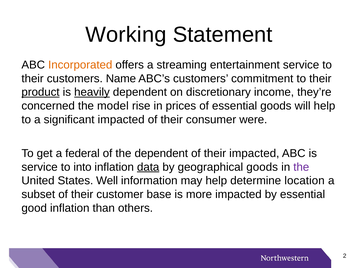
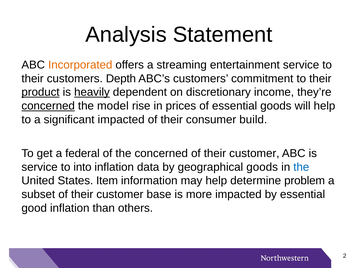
Working: Working -> Analysis (126, 35)
Name: Name -> Depth (121, 79)
concerned underline: none -> present (48, 106)
were: were -> build (253, 120)
the dependent: dependent -> concerned (161, 154)
impacted: impacted -> customer (254, 154)
data underline: present -> none (148, 167)
the colour: purple -> blue (301, 167)
Well: Well -> Item (107, 181)
location: location -> problem (305, 181)
